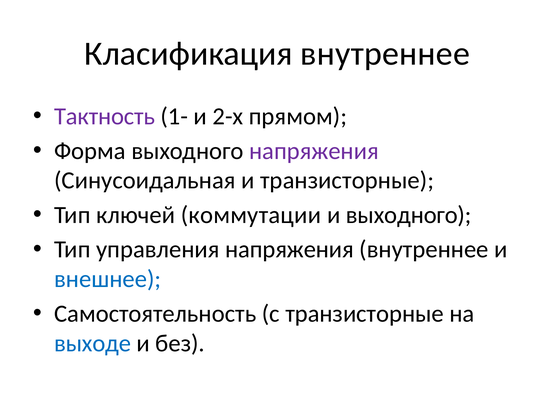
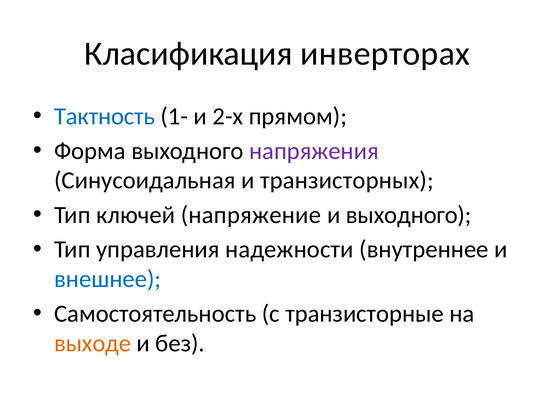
Класификация внутреннее: внутреннее -> инверторах (385, 54)
Тактность colour: purple -> blue (105, 116)
и транзисторные: транзисторные -> транзисторных (347, 181)
коммутации: коммутации -> напряжение (251, 215)
управления напряжения: напряжения -> надежности (289, 250)
выходе colour: blue -> orange (93, 343)
